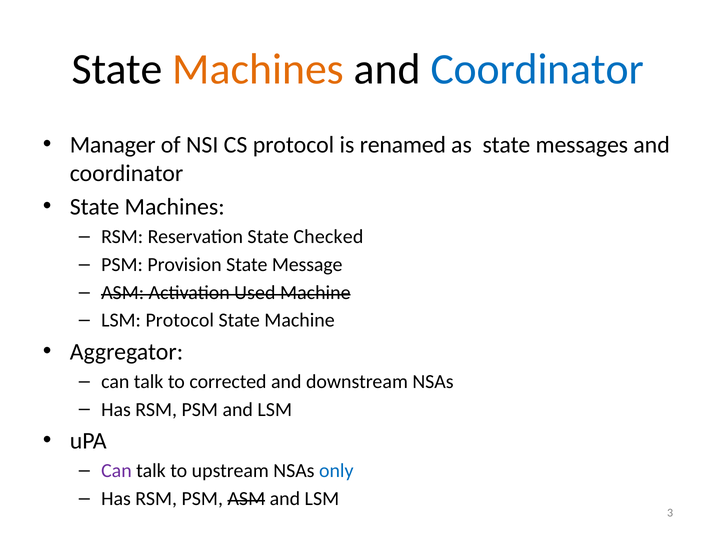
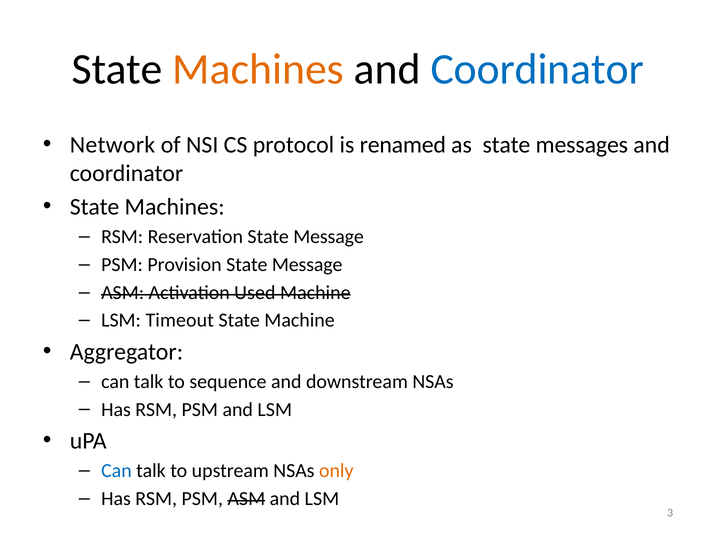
Manager: Manager -> Network (112, 145)
Reservation State Checked: Checked -> Message (329, 237)
LSM Protocol: Protocol -> Timeout (180, 320)
corrected: corrected -> sequence (228, 382)
Can colour: purple -> blue (116, 471)
only colour: blue -> orange (336, 471)
